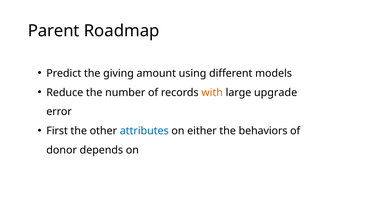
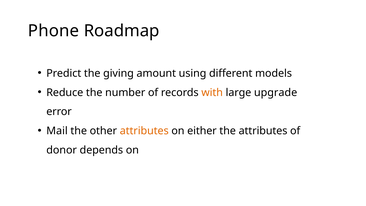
Parent: Parent -> Phone (54, 31)
First: First -> Mail (57, 131)
attributes colour: blue -> orange (144, 131)
the behaviors: behaviors -> attributes (263, 131)
